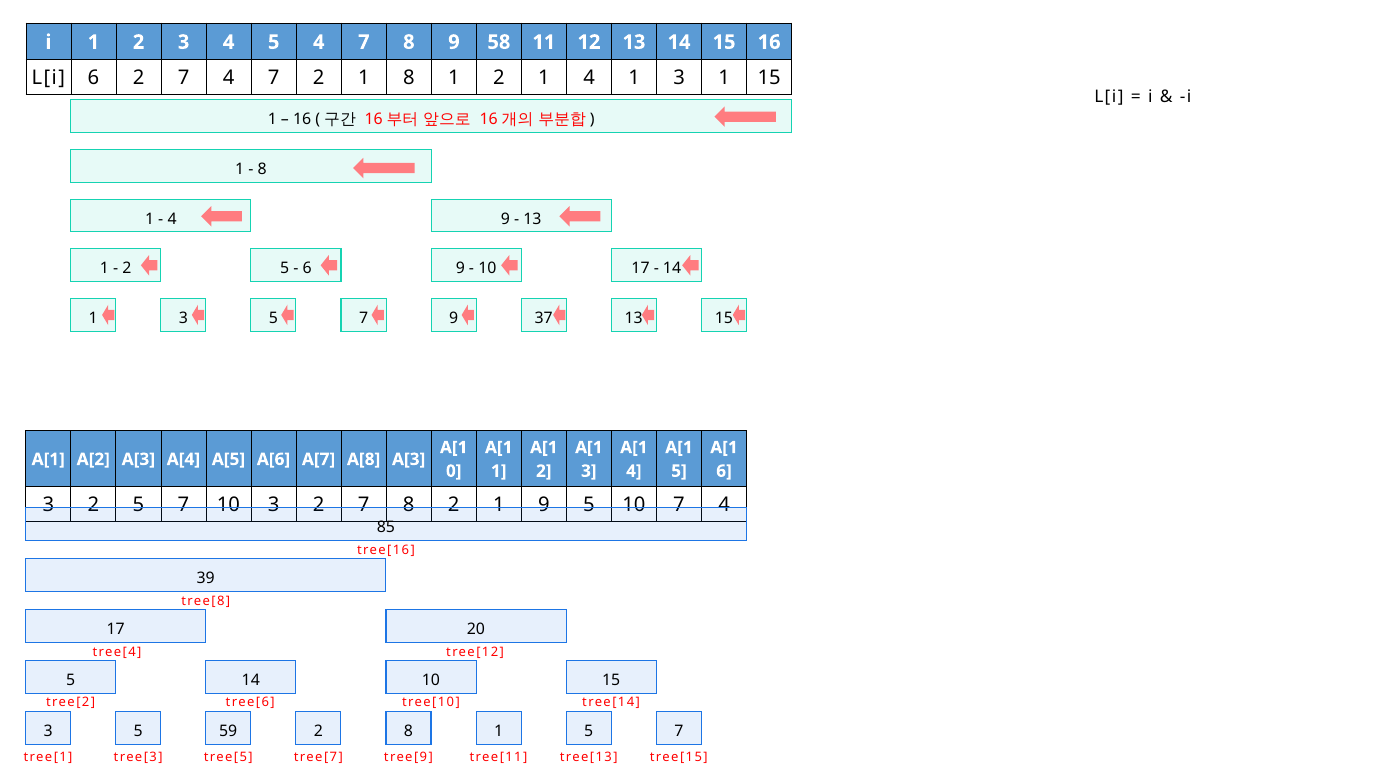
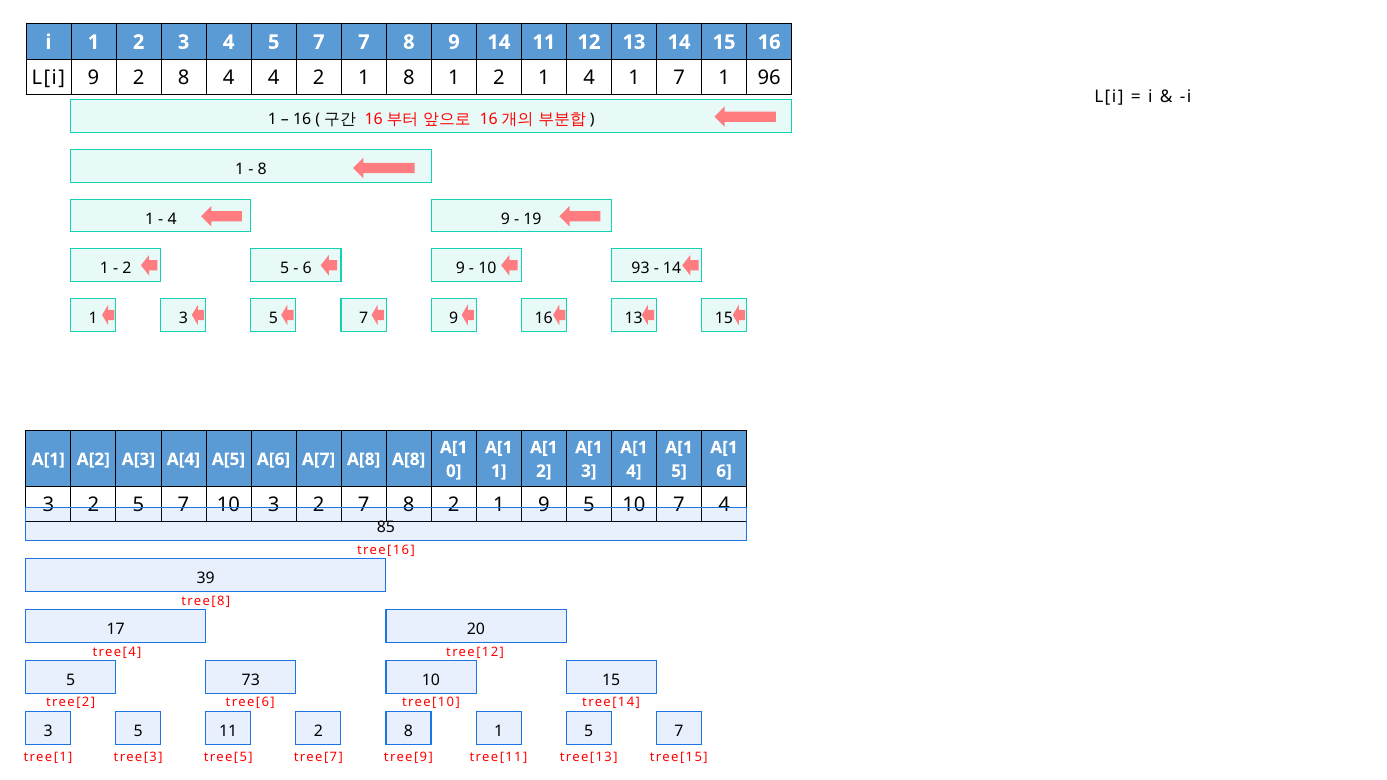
4 5 4: 4 -> 7 (319, 42)
9 58: 58 -> 14 (499, 42)
L[i 6: 6 -> 9 (94, 78)
7: 7 -> 8 (184, 78)
7: 7 -> 4 (274, 78)
4 1 3: 3 -> 7 (679, 78)
1 15: 15 -> 96 (769, 78)
13: 13 -> 19 (532, 219)
10 17: 17 -> 93 (641, 268)
9 37: 37 -> 16 (544, 318)
A[8 A[3: A[3 -> A[8 (409, 459)
5 14: 14 -> 73 (251, 680)
5 59: 59 -> 11 (228, 731)
